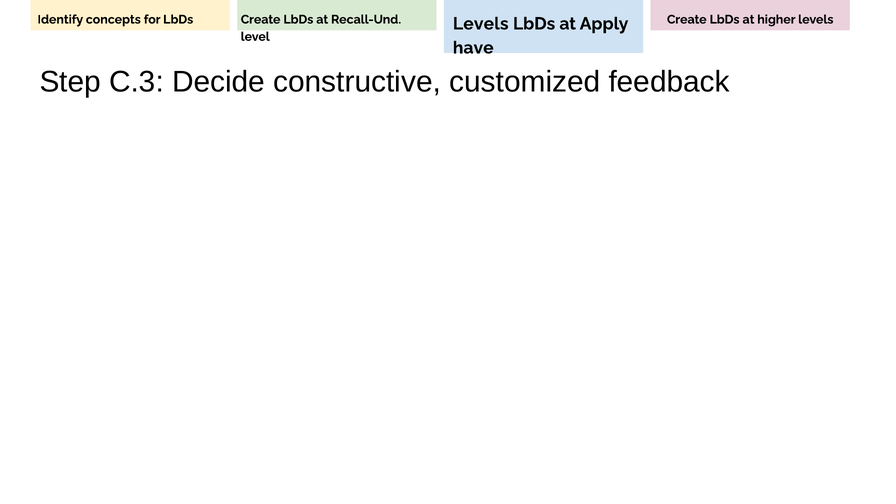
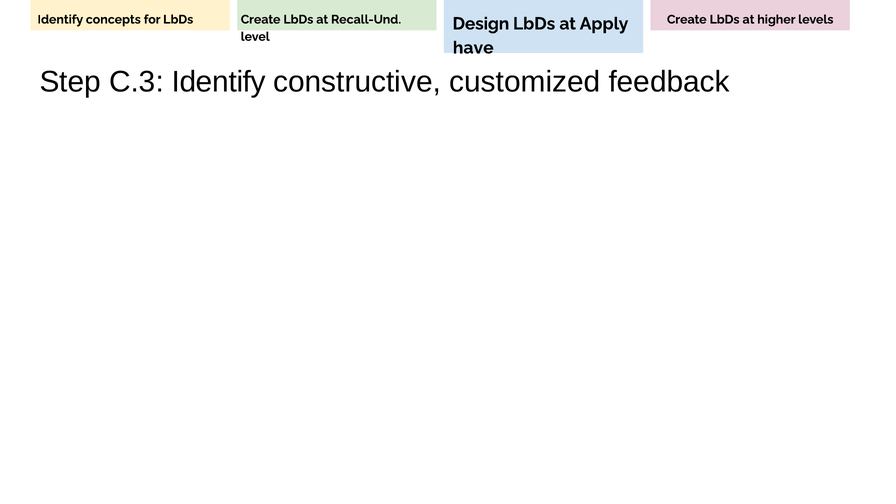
Levels: Levels -> Design (481, 24)
C.3 Decide: Decide -> Identify (219, 82)
